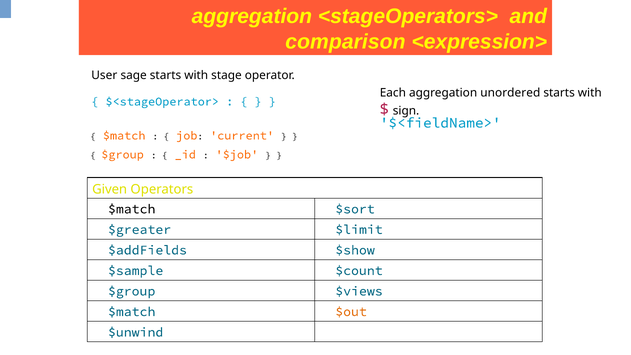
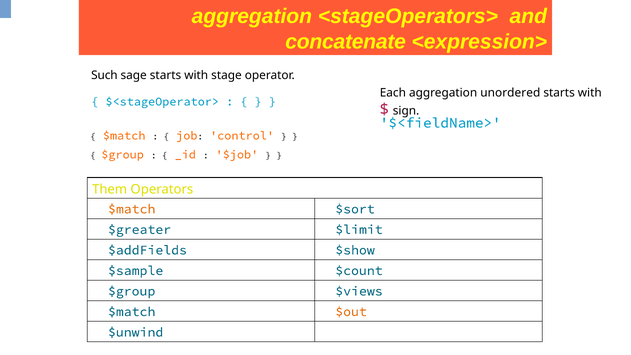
comparison: comparison -> concatenate (346, 42)
User: User -> Such (104, 75)
current: current -> control (242, 136)
Given: Given -> Them (110, 190)
$match colour: black -> orange (132, 209)
